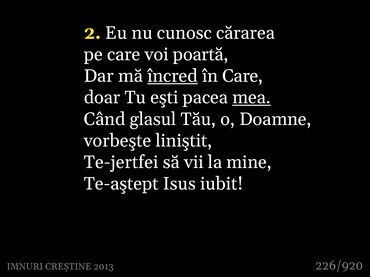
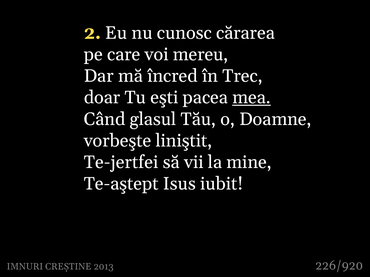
poartă: poartă -> mereu (201, 55)
încred underline: present -> none (172, 76)
în Care: Care -> Trec (243, 76)
